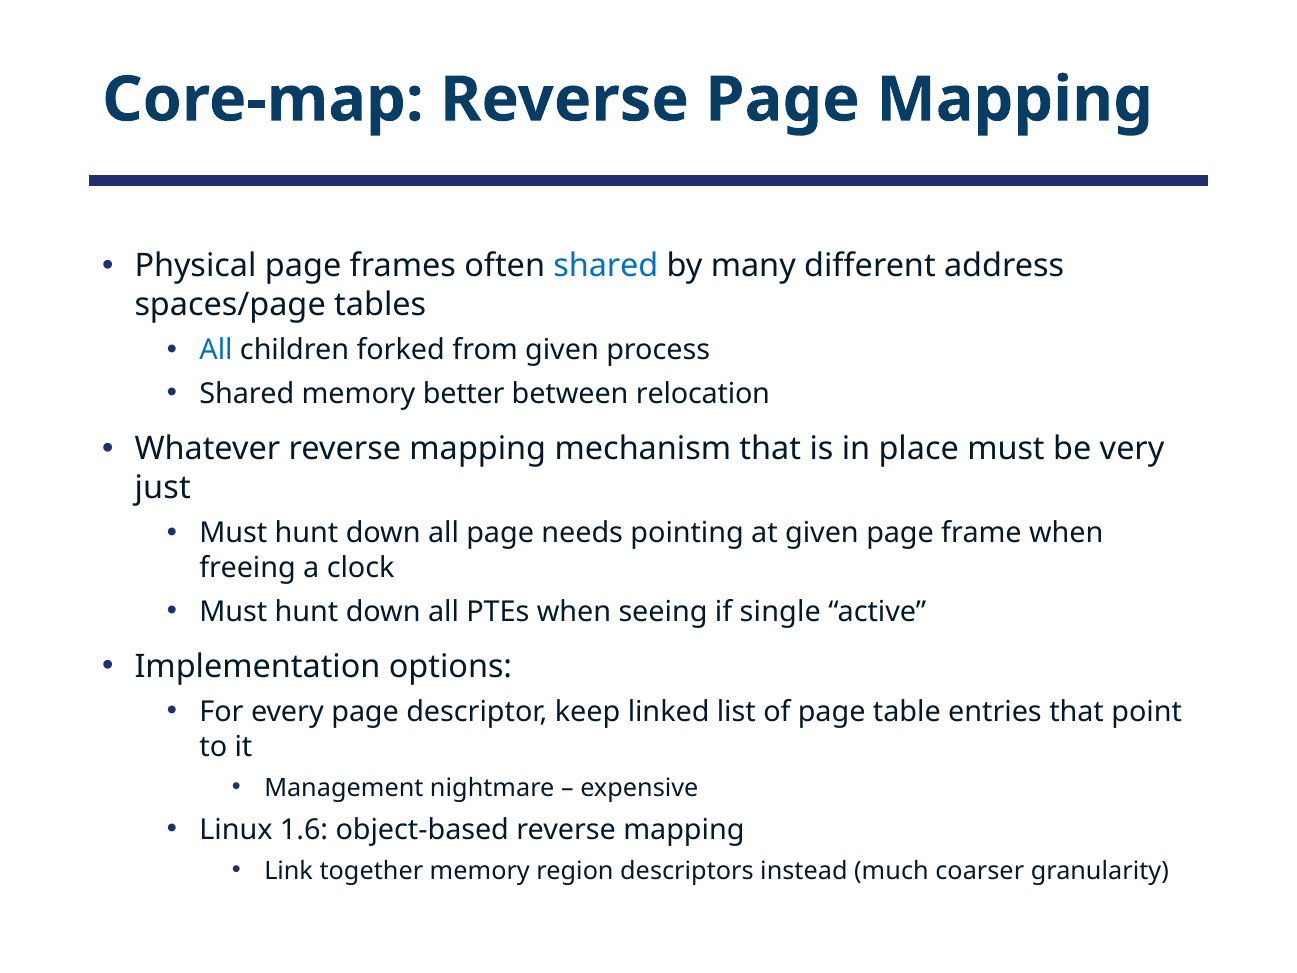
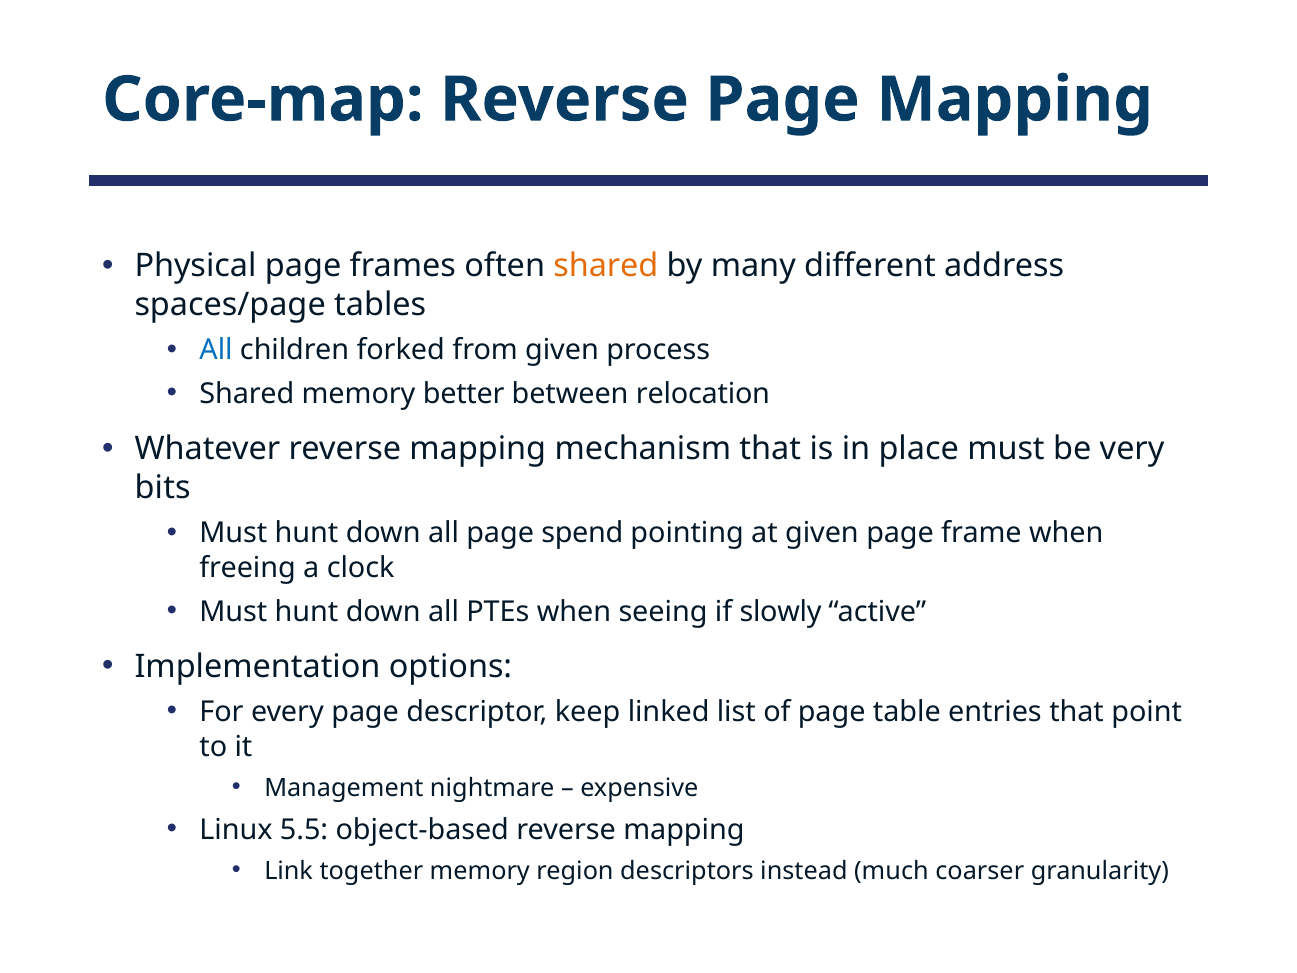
shared colour: blue -> orange (606, 266)
just: just -> bits (163, 488)
needs: needs -> spend (582, 533)
single: single -> slowly (781, 611)
1.6: 1.6 -> 5.5 (304, 829)
